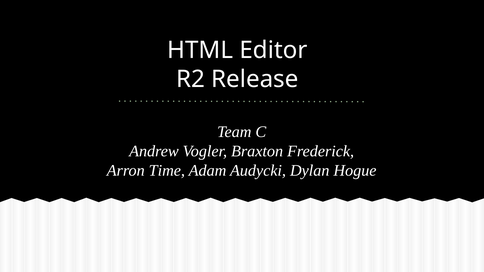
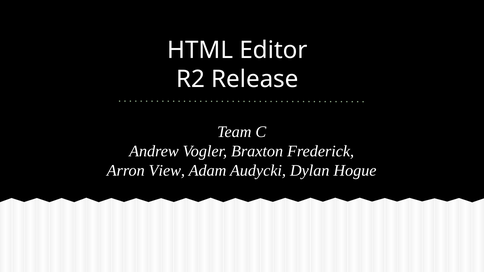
Time: Time -> View (167, 171)
